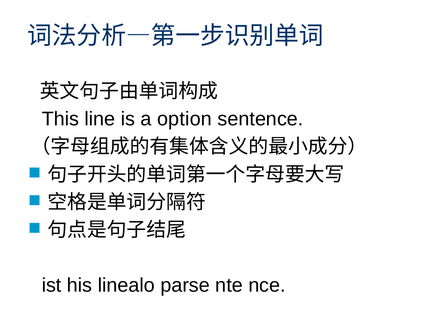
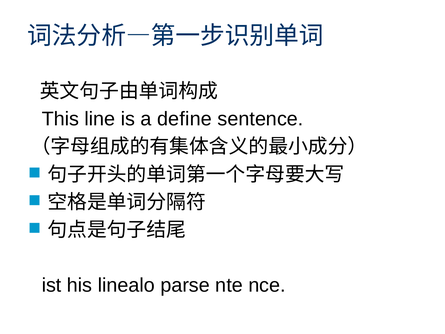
option: option -> define (185, 119)
